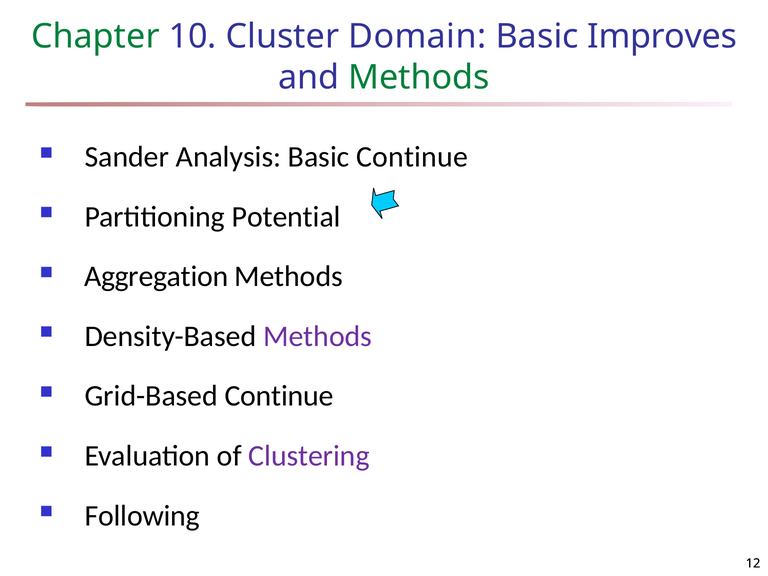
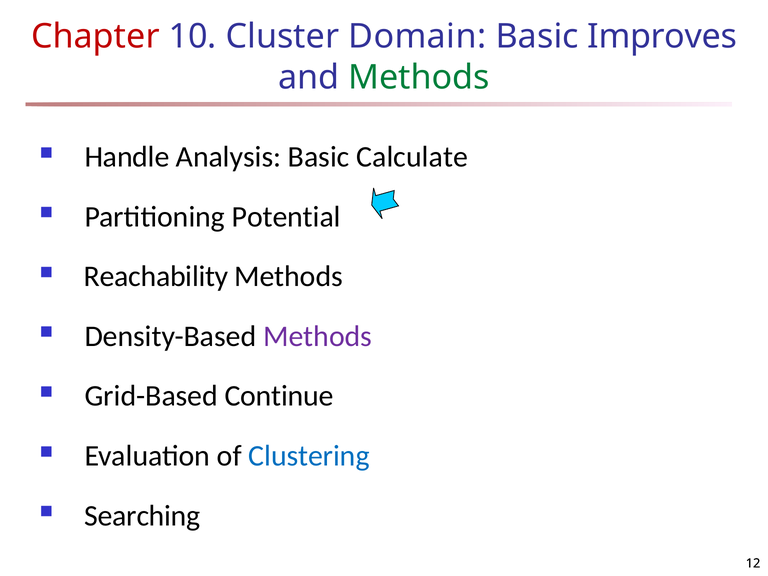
Chapter colour: green -> red (95, 36)
Sander: Sander -> Handle (127, 157)
Basic Continue: Continue -> Calculate (412, 157)
Aggregation: Aggregation -> Reachability (156, 277)
Clustering colour: purple -> blue (309, 456)
Following: Following -> Searching (142, 516)
